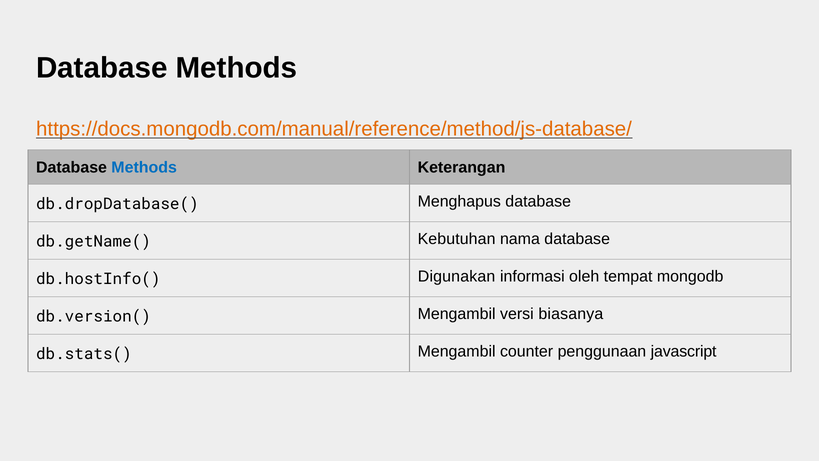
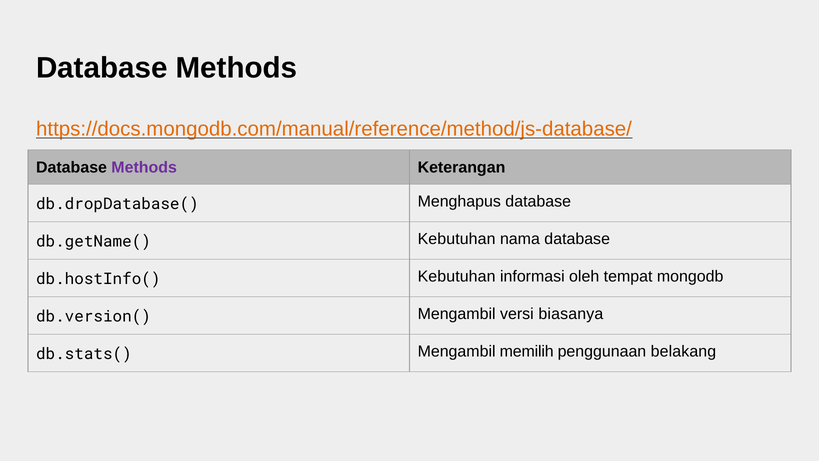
Methods colour: blue -> purple (144, 167)
db.hostInfo( Digunakan: Digunakan -> Kebutuhan (457, 276)
counter: counter -> memilih (527, 351)
javascript: javascript -> belakang (683, 351)
